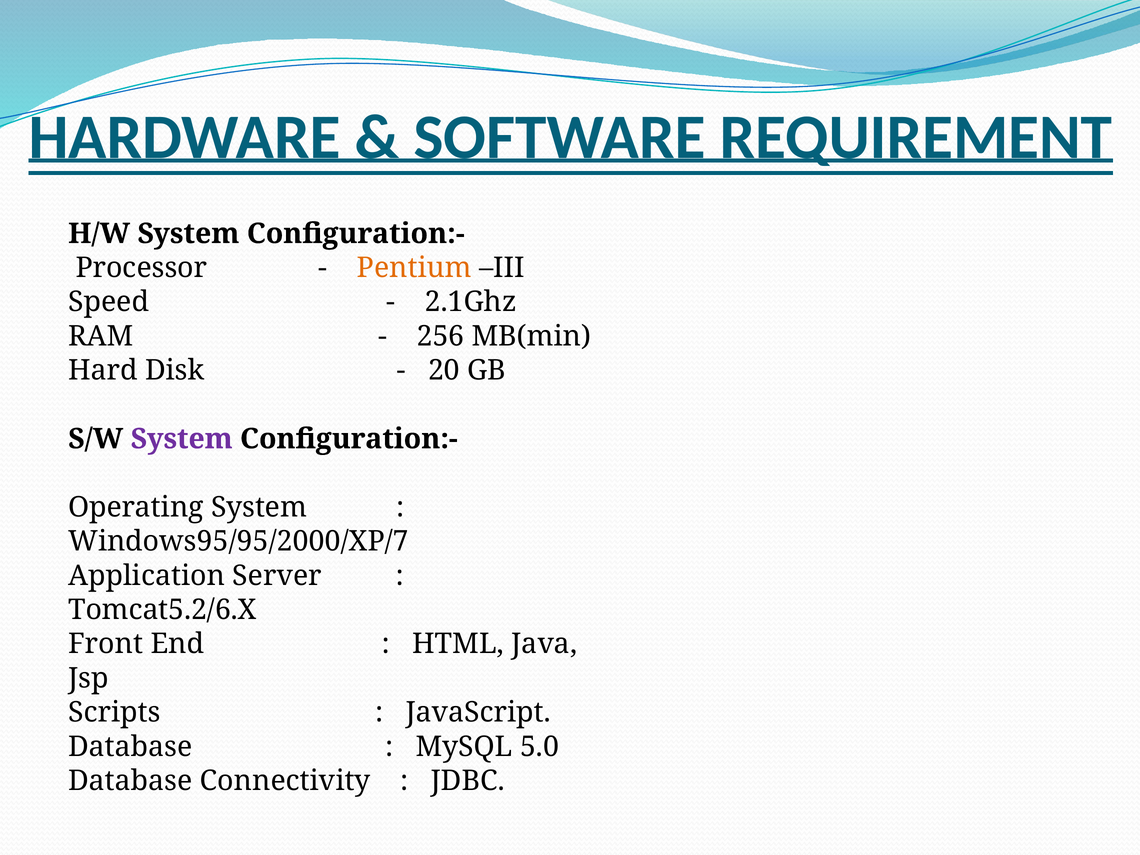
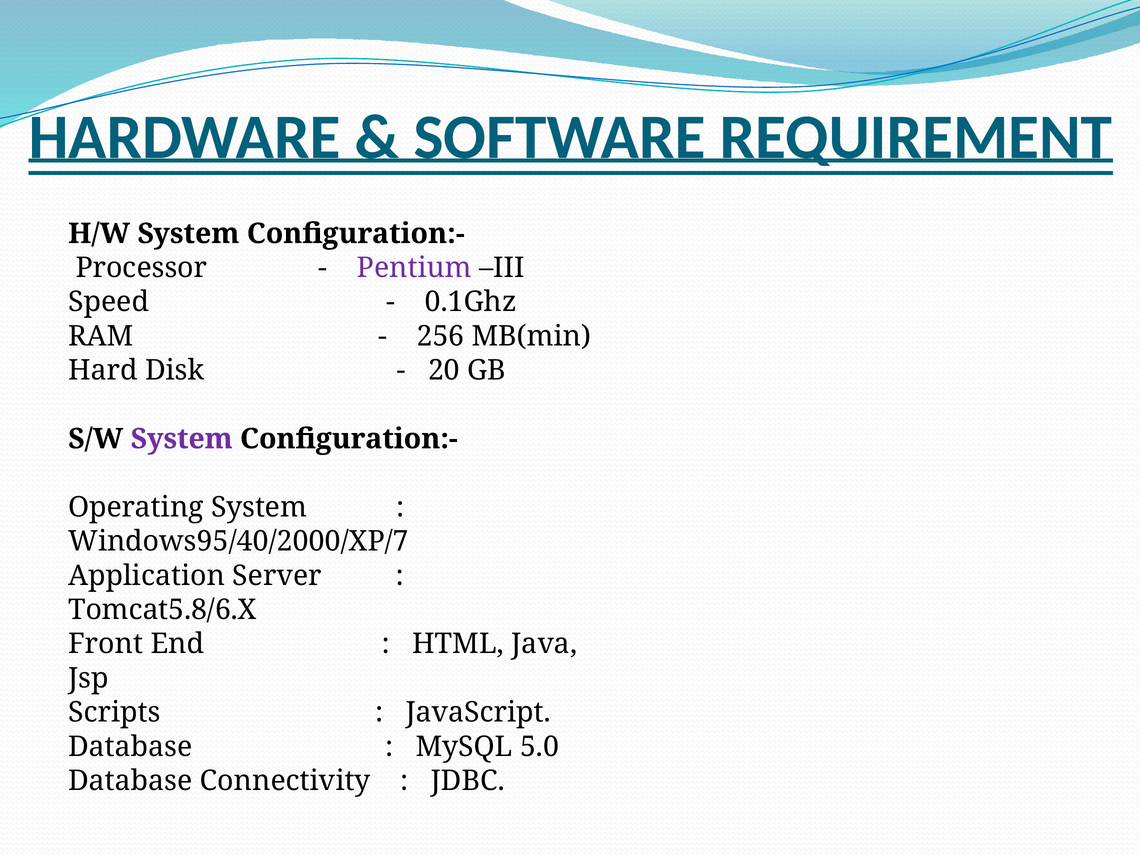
Pentium colour: orange -> purple (414, 268)
2.1Ghz: 2.1Ghz -> 0.1Ghz (471, 302)
Windows95/95/2000/XP/7: Windows95/95/2000/XP/7 -> Windows95/40/2000/XP/7 (239, 541)
Tomcat5.2/6.X: Tomcat5.2/6.X -> Tomcat5.8/6.X (162, 610)
